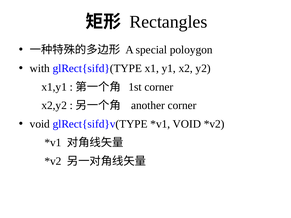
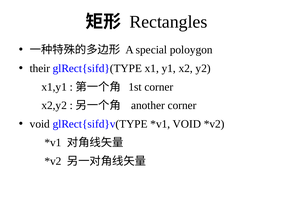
with: with -> their (40, 68)
